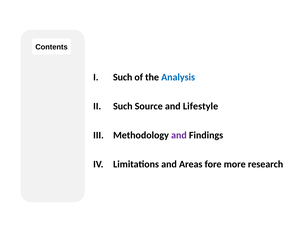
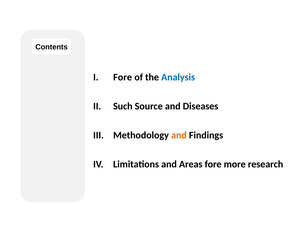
Such: Such -> Fore (123, 77)
Lifestyle: Lifestyle -> Diseases (201, 106)
and colour: purple -> orange (179, 135)
